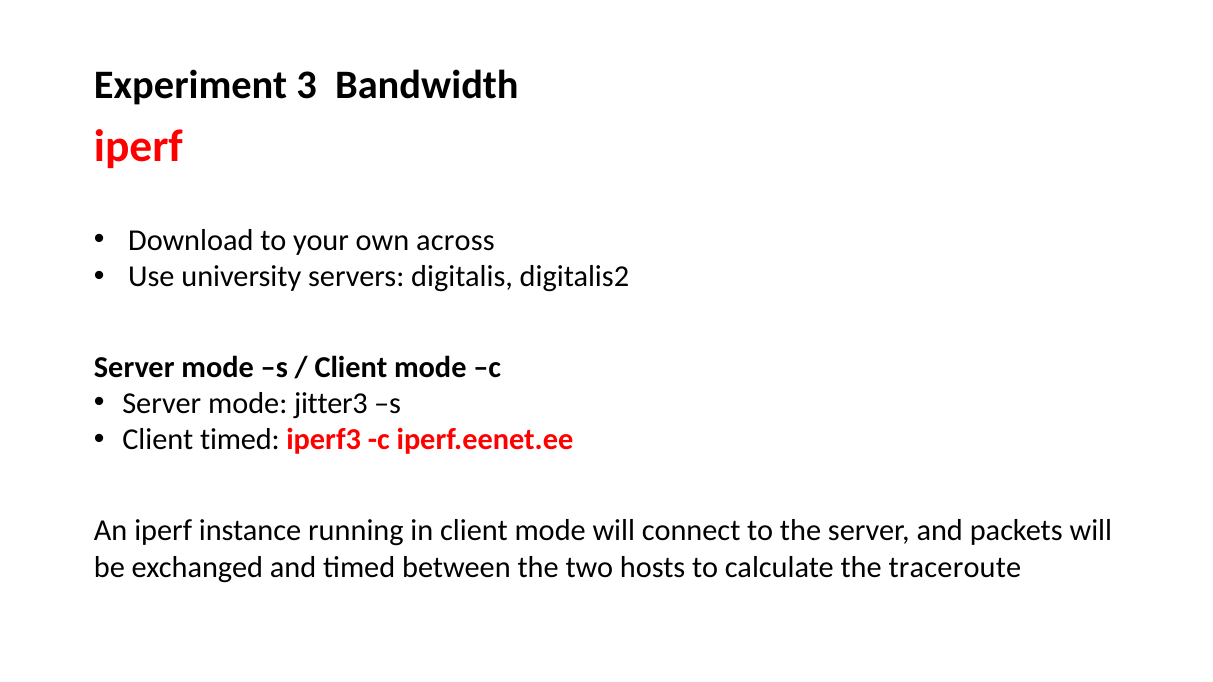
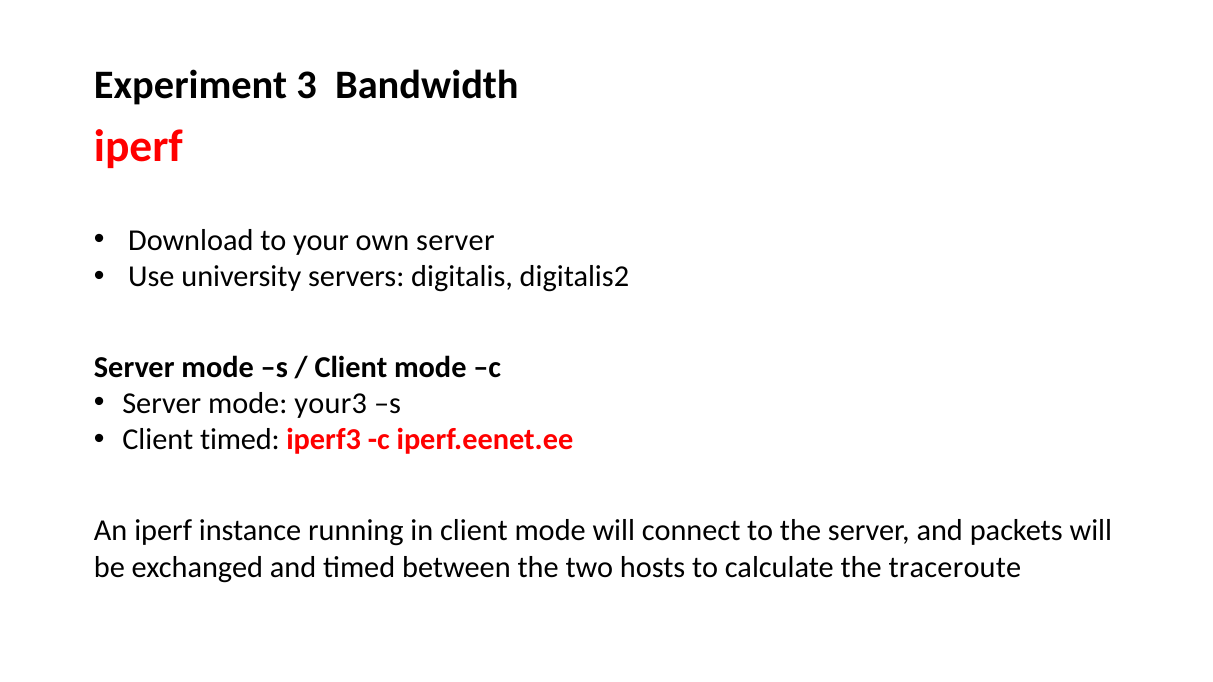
own across: across -> server (455, 240)
jitter3: jitter3 -> your3 (331, 404)
